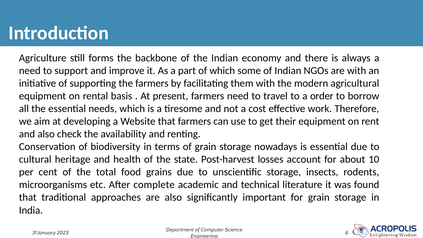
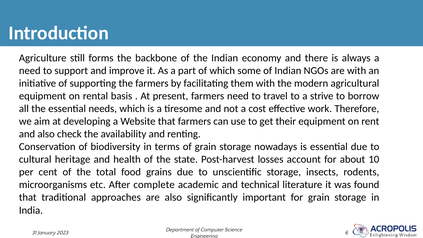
order: order -> strive (322, 96)
